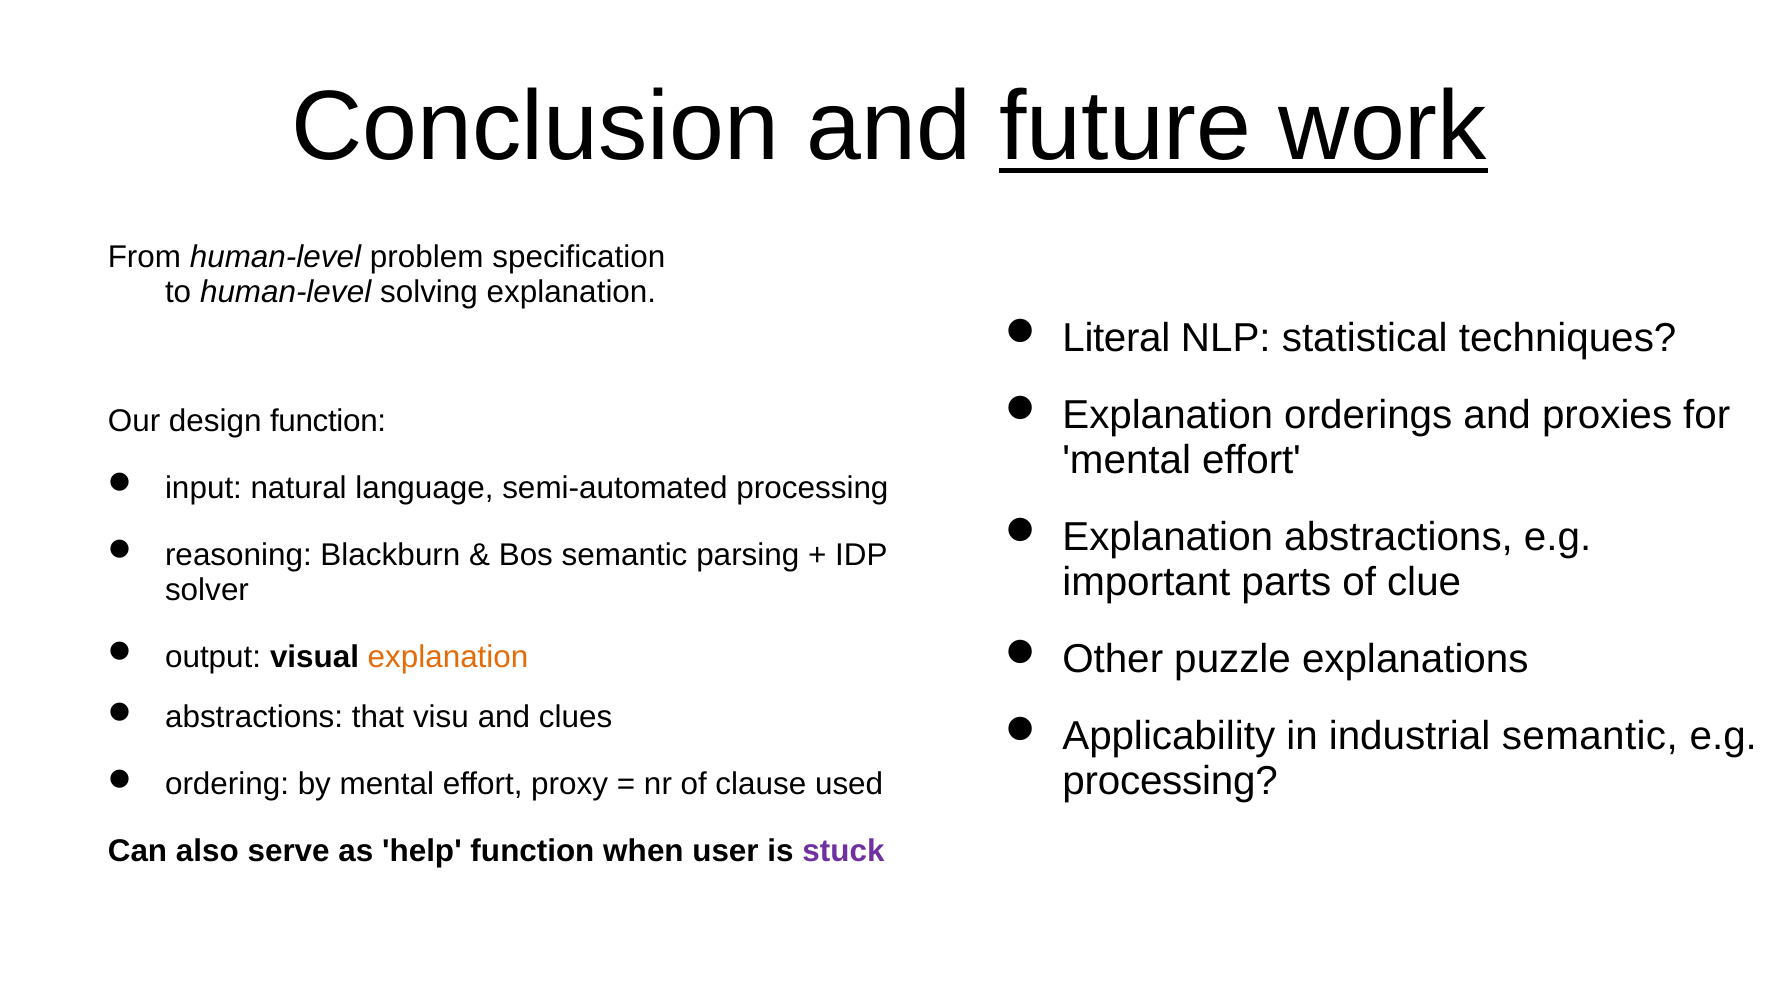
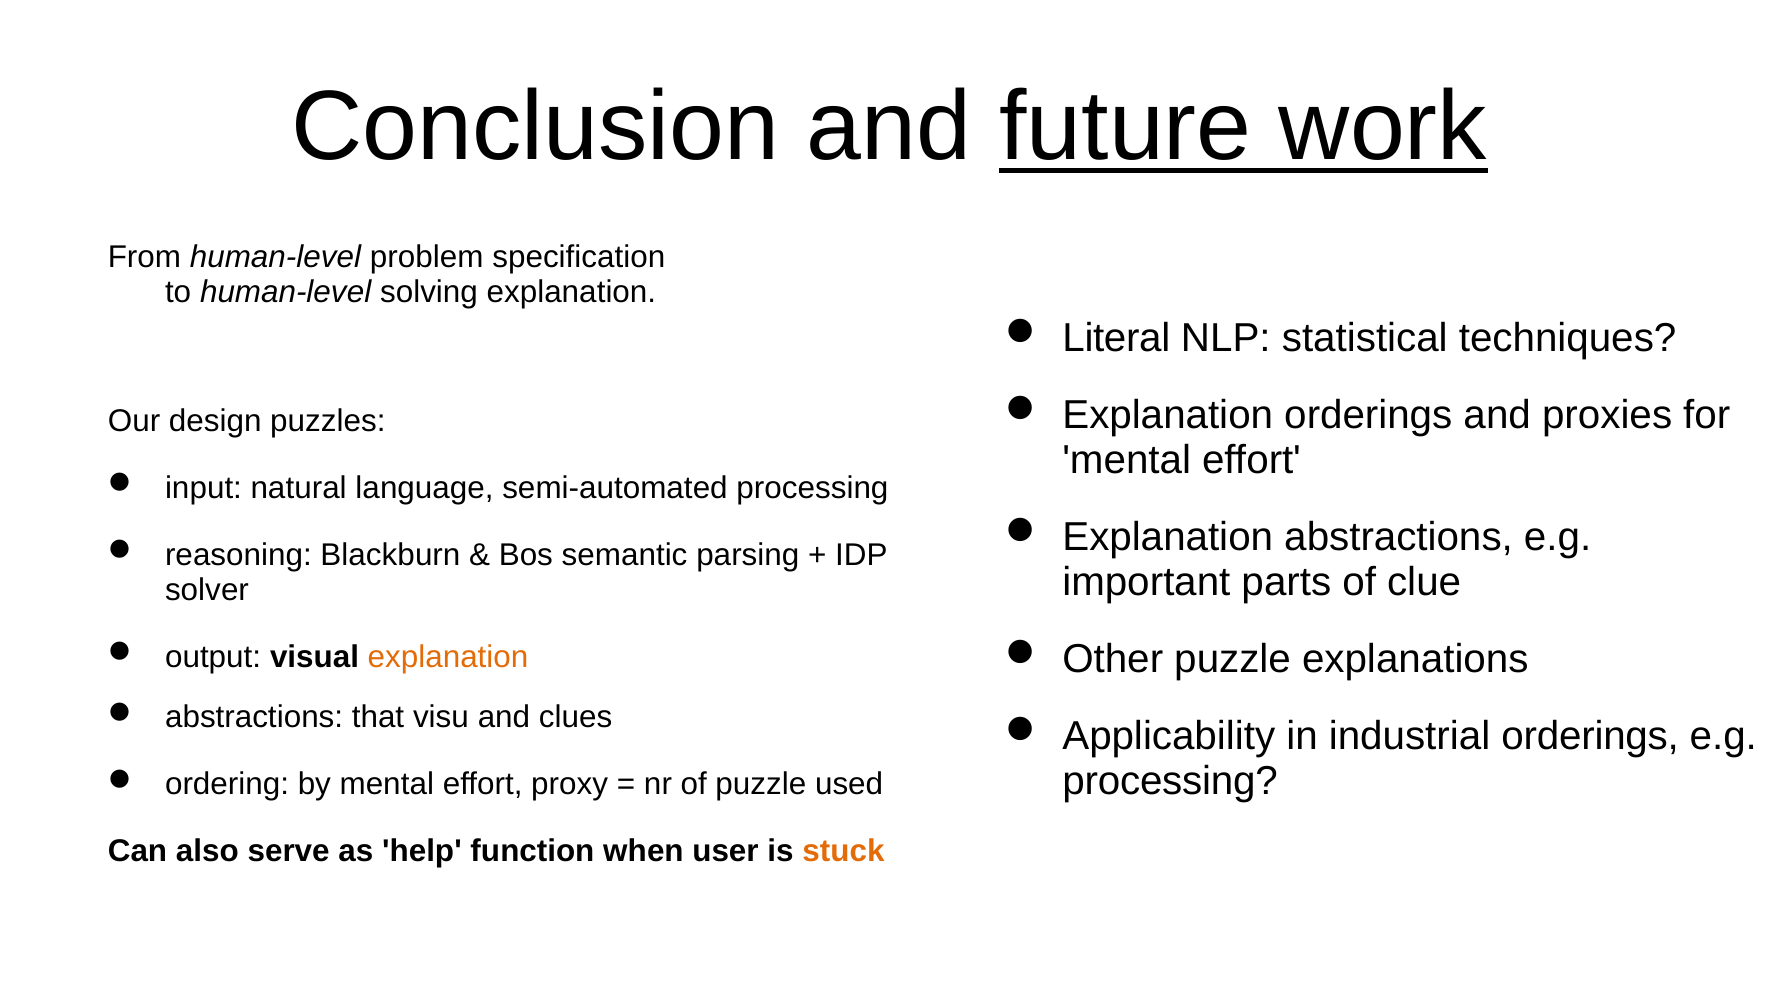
design function: function -> puzzles (328, 421)
industrial semantic: semantic -> orderings (1590, 736)
of clause: clause -> puzzle (761, 785)
stuck colour: purple -> orange (843, 852)
